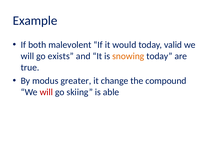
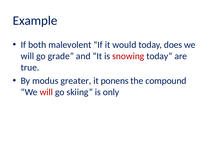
valid: valid -> does (173, 45)
exists: exists -> grade (61, 56)
snowing colour: orange -> red (128, 56)
change: change -> ponens (115, 81)
able: able -> only (111, 92)
